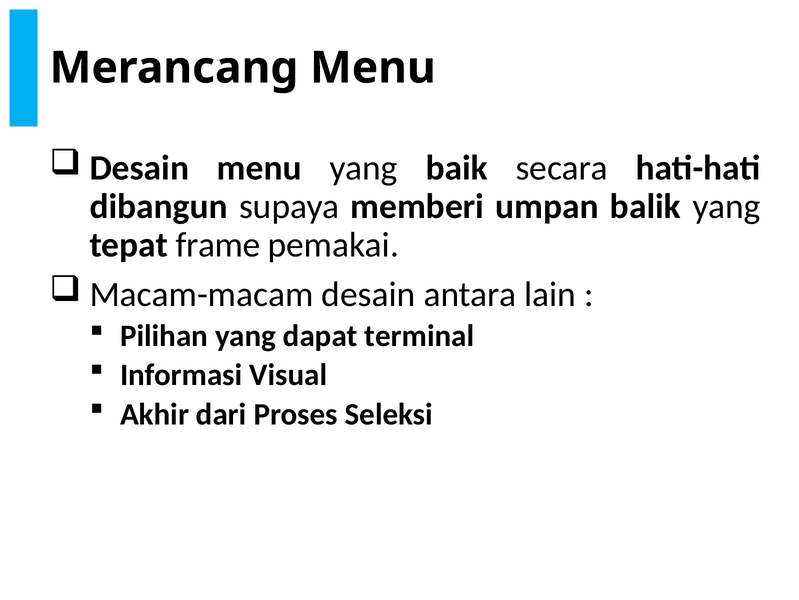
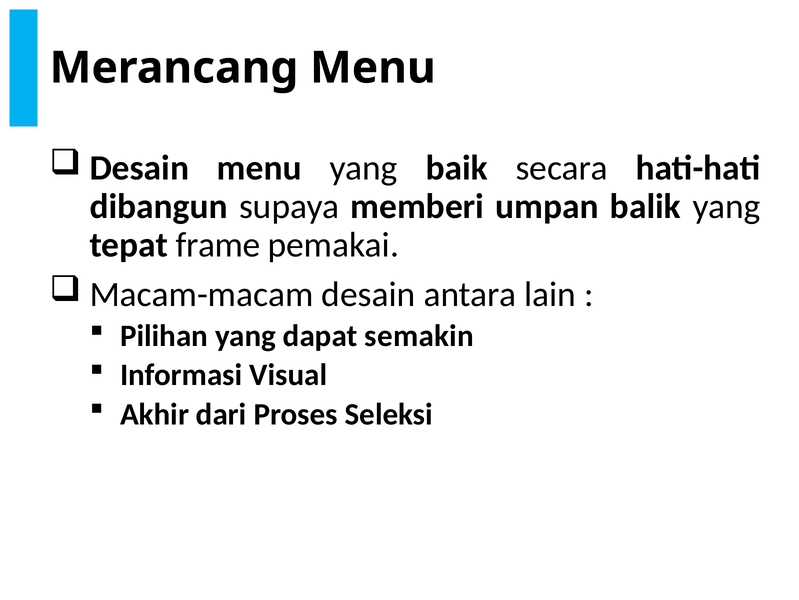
terminal: terminal -> semakin (419, 336)
